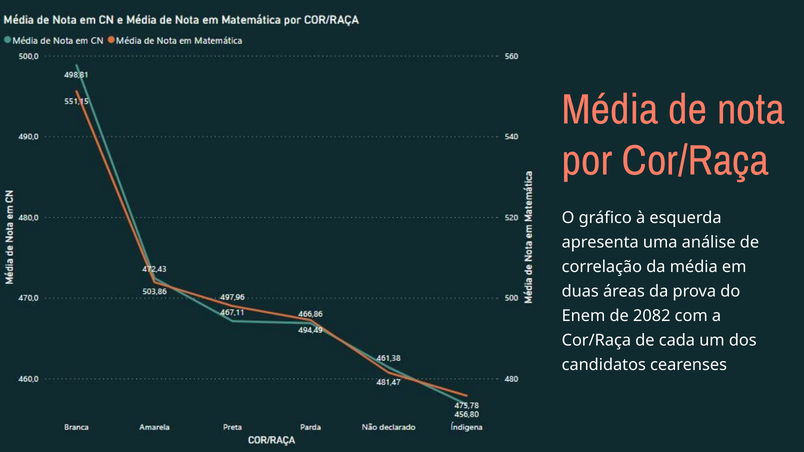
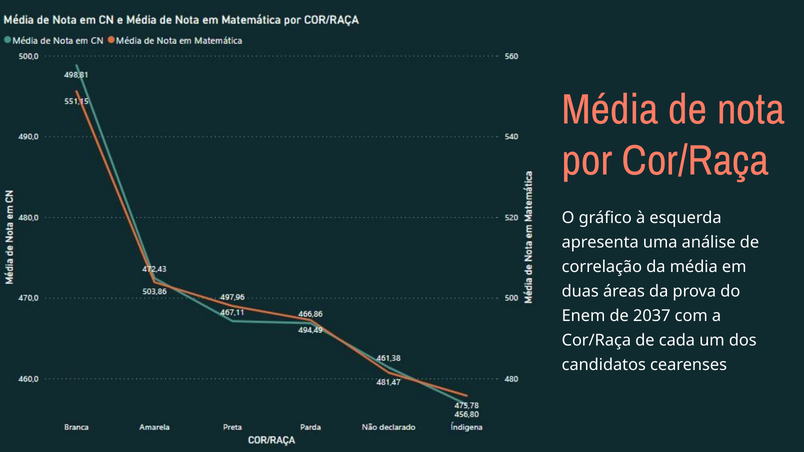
2082: 2082 -> 2037 (652, 316)
